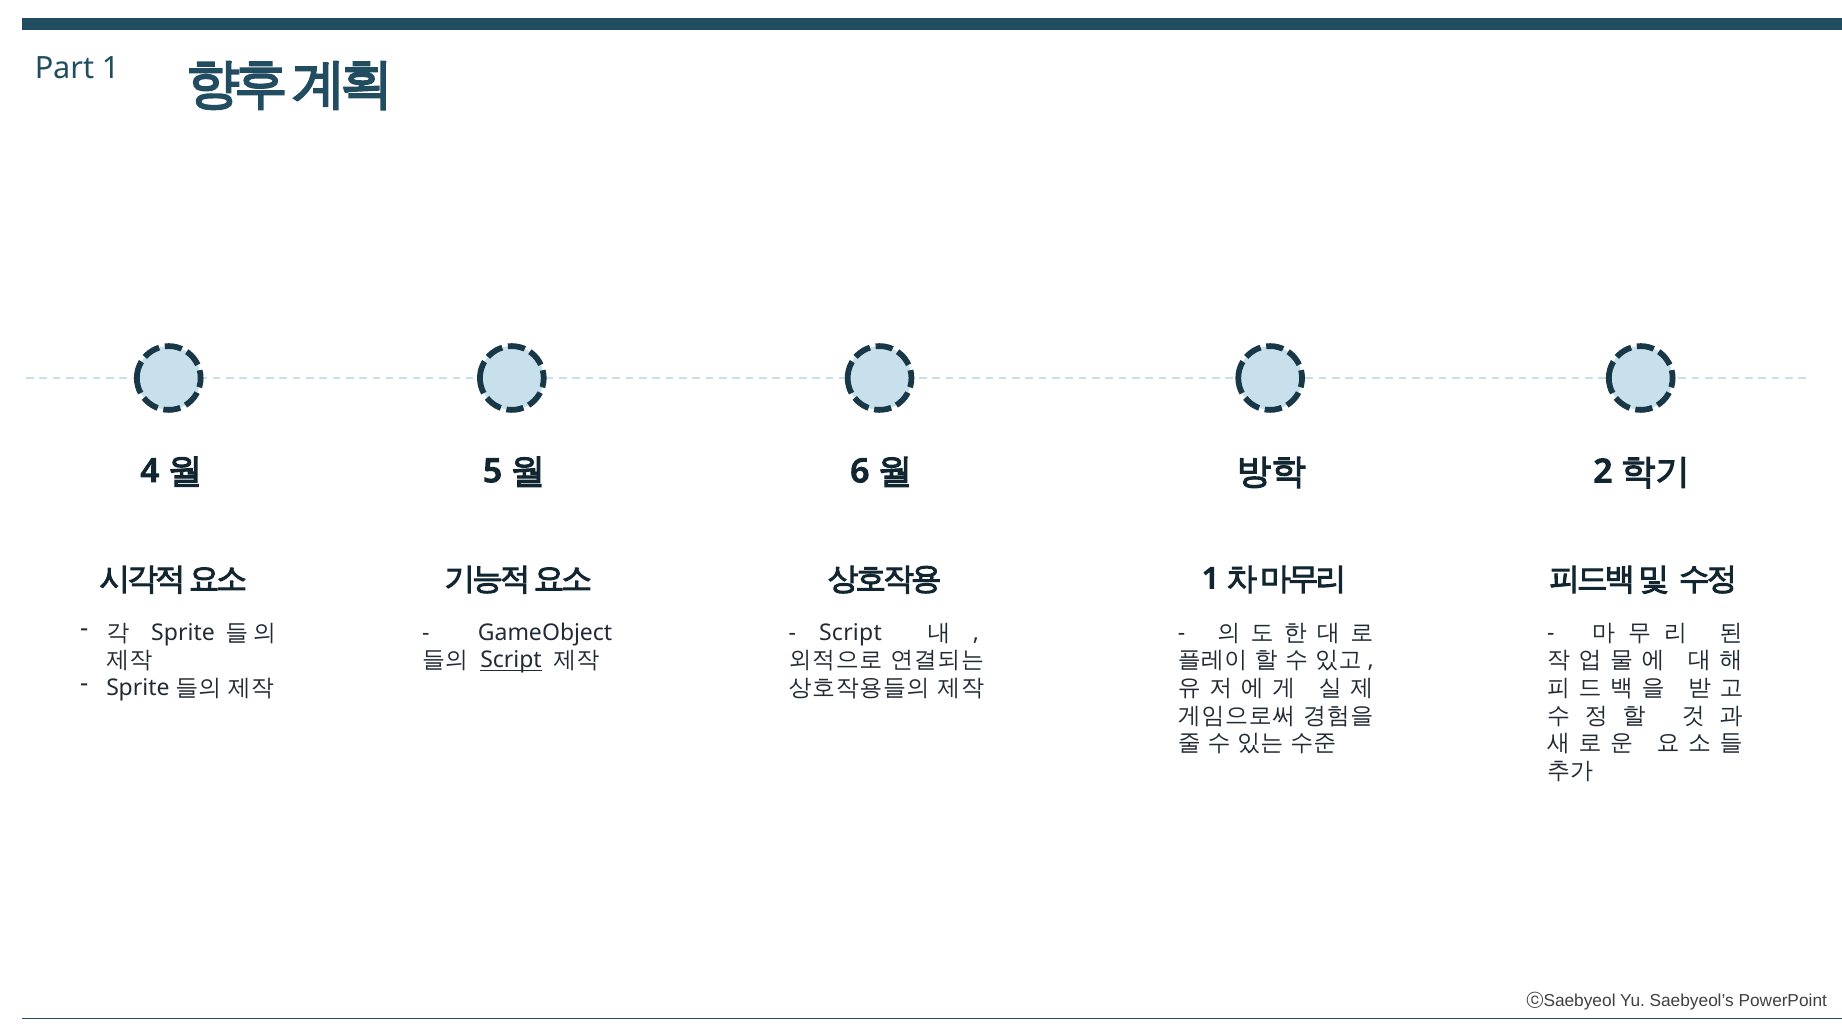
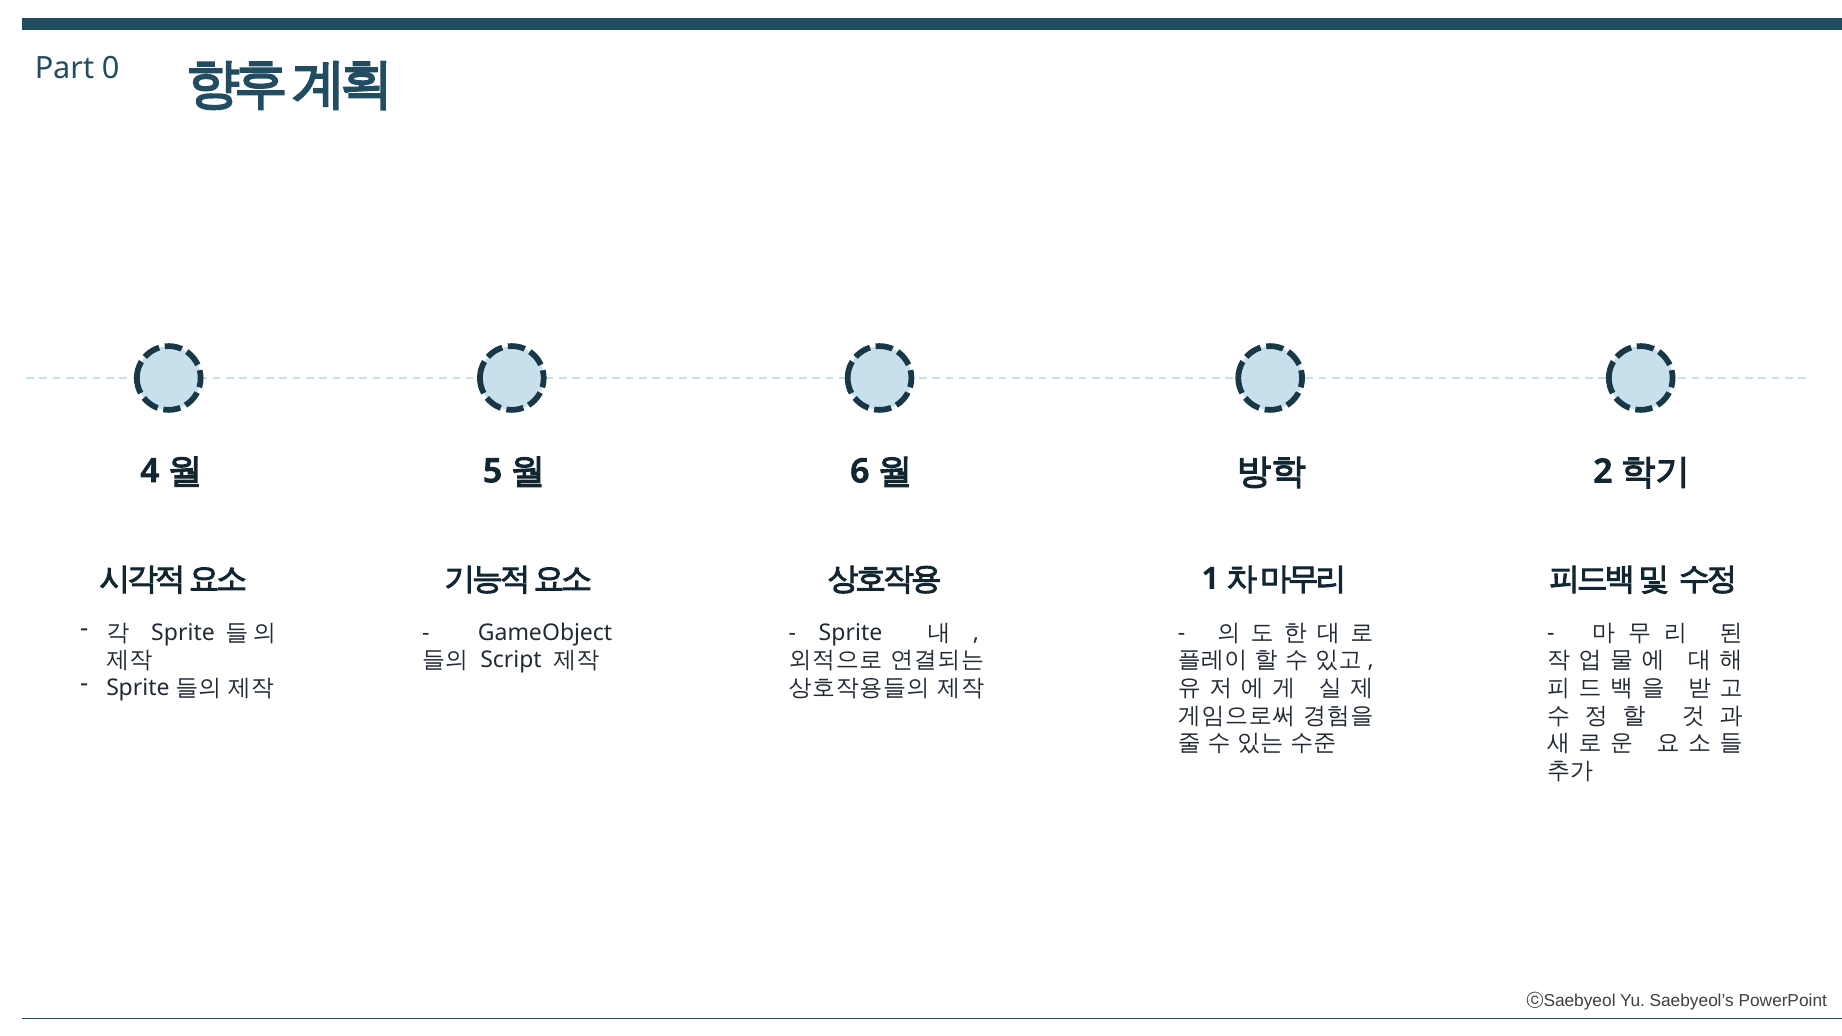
Part 1: 1 -> 0 (111, 69)
Script: Script -> Sprite (851, 633)
Script underline: present -> none (511, 660)
